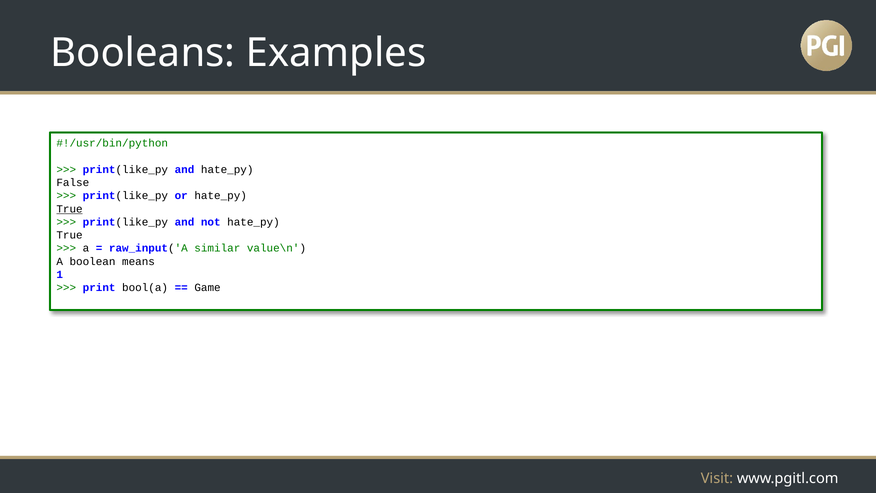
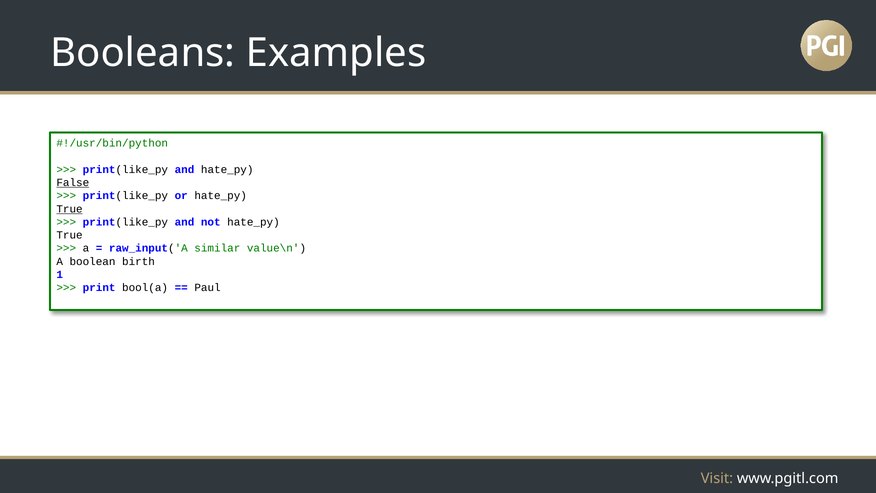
False underline: none -> present (73, 183)
means: means -> birth (138, 261)
Game: Game -> Paul (208, 288)
